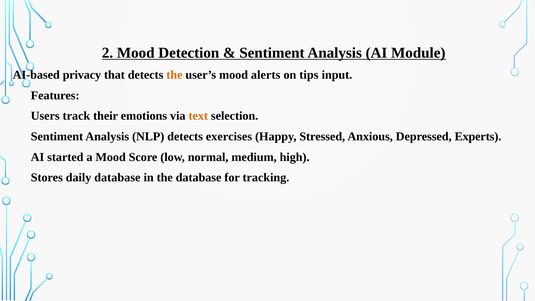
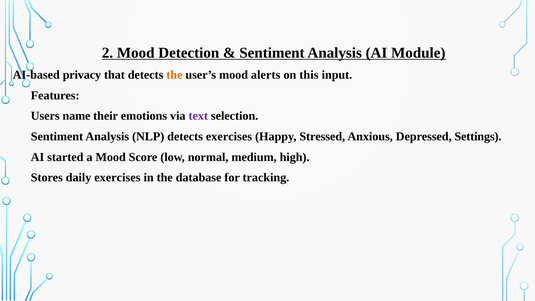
tips: tips -> this (309, 75)
track: track -> name (76, 116)
text colour: orange -> purple (198, 116)
Experts: Experts -> Settings (478, 136)
daily database: database -> exercises (117, 178)
